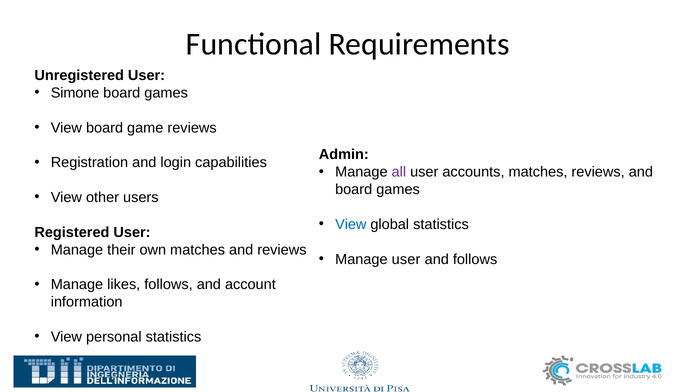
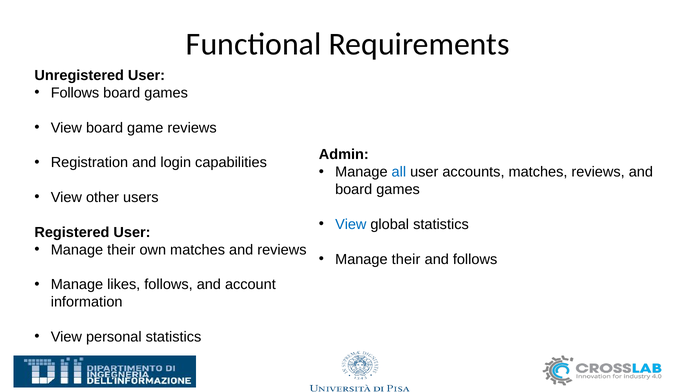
Simone: Simone -> Follows (75, 93)
all colour: purple -> blue (399, 172)
user: user -> their (406, 259)
